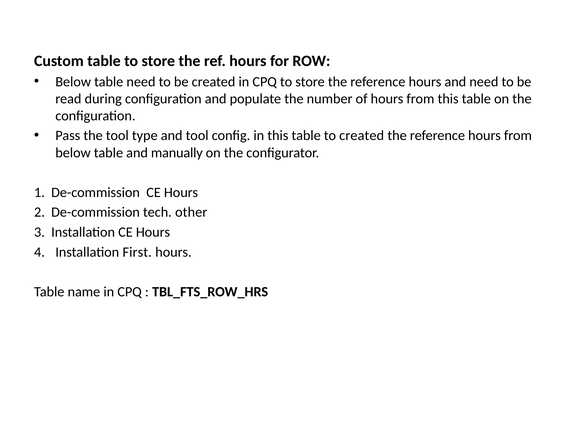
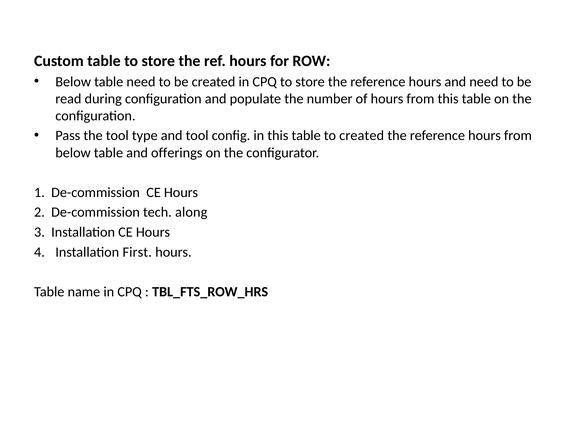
manually: manually -> offerings (177, 153)
other: other -> along (191, 212)
